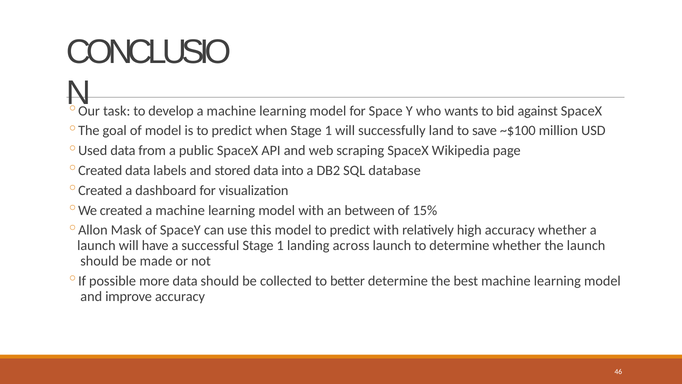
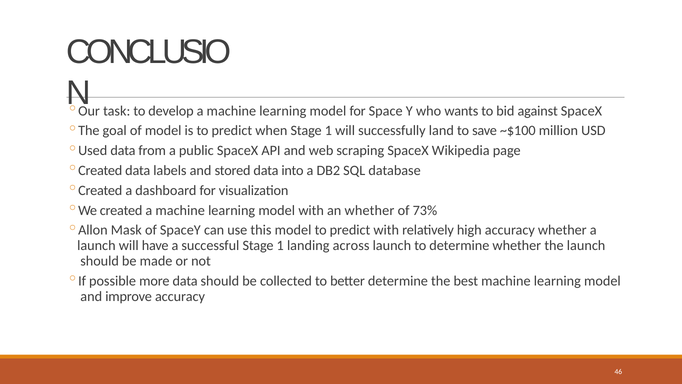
an between: between -> whether (370, 210)
15%: 15% -> 73% (425, 210)
